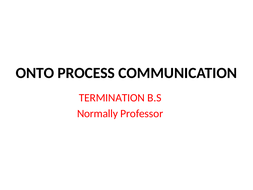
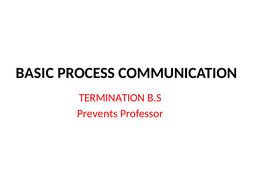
ONTO: ONTO -> BASIC (35, 73)
Normally: Normally -> Prevents (97, 113)
